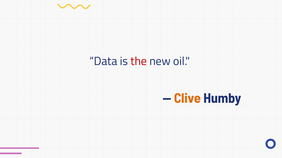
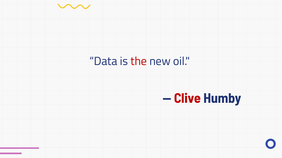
Clive colour: orange -> red (187, 99)
